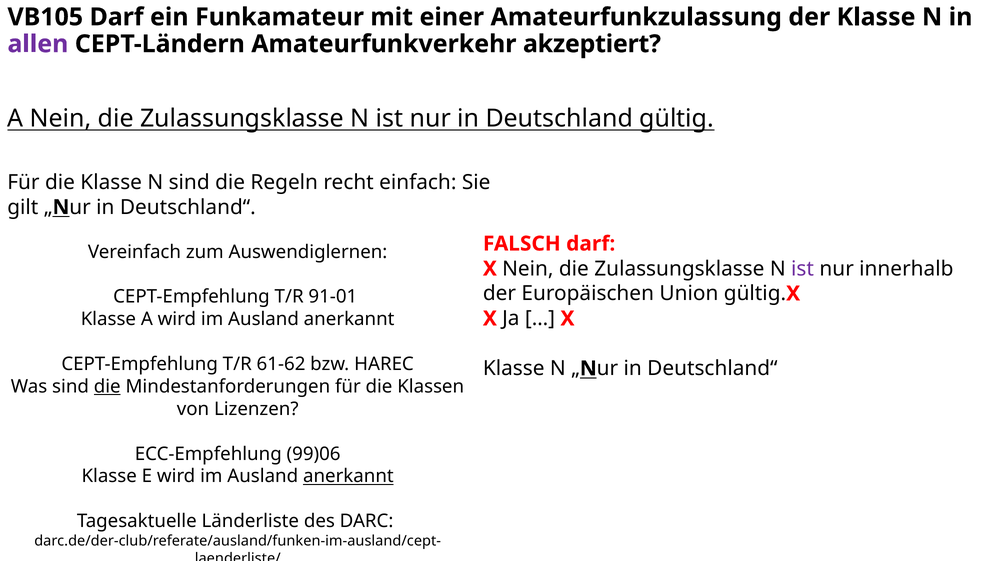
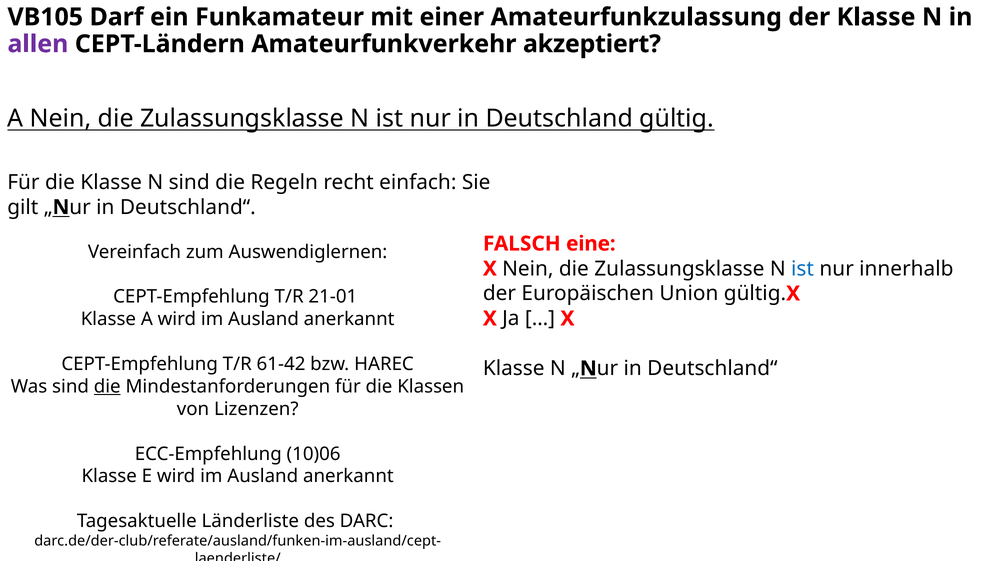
FALSCH darf: darf -> eine (591, 244)
ist colour: purple -> blue (803, 269)
91-01: 91-01 -> 21-01 (333, 297)
61-62: 61-62 -> 61-42 (281, 364)
99)06: 99)06 -> 10)06 (314, 454)
anerkannt underline: present -> none (348, 477)
